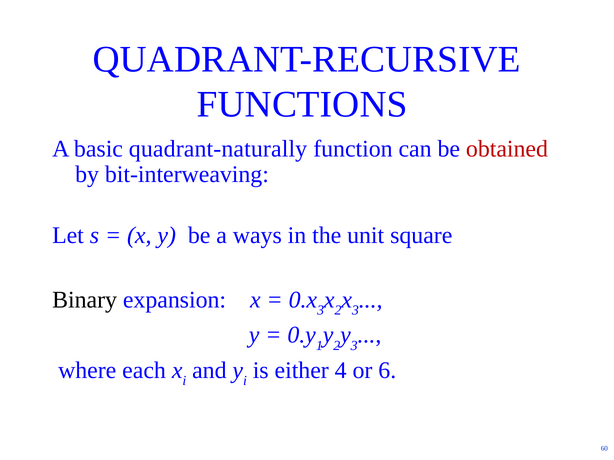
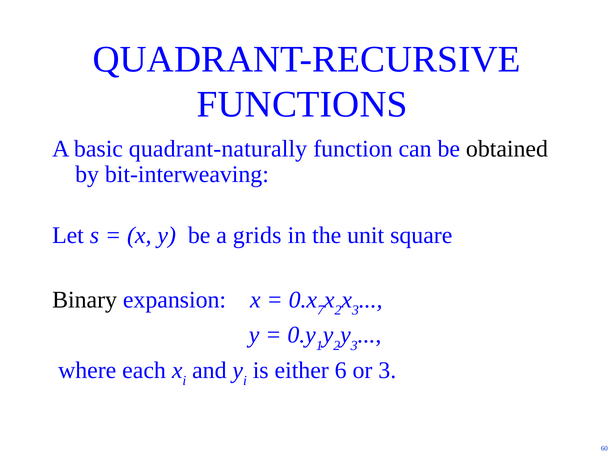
obtained colour: red -> black (507, 149)
ways: ways -> grids (257, 236)
3: 3 -> 7 (321, 311)
4: 4 -> 6 (341, 371)
or 6: 6 -> 3 (387, 371)
